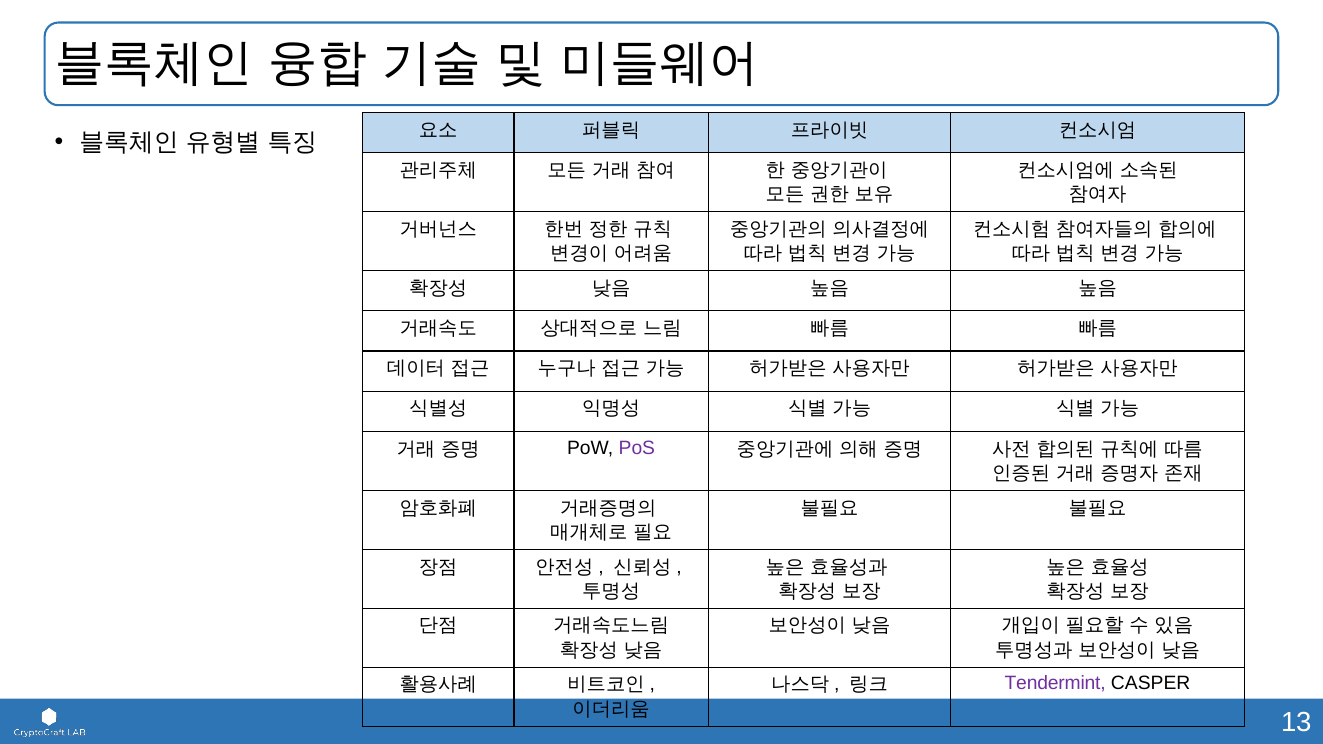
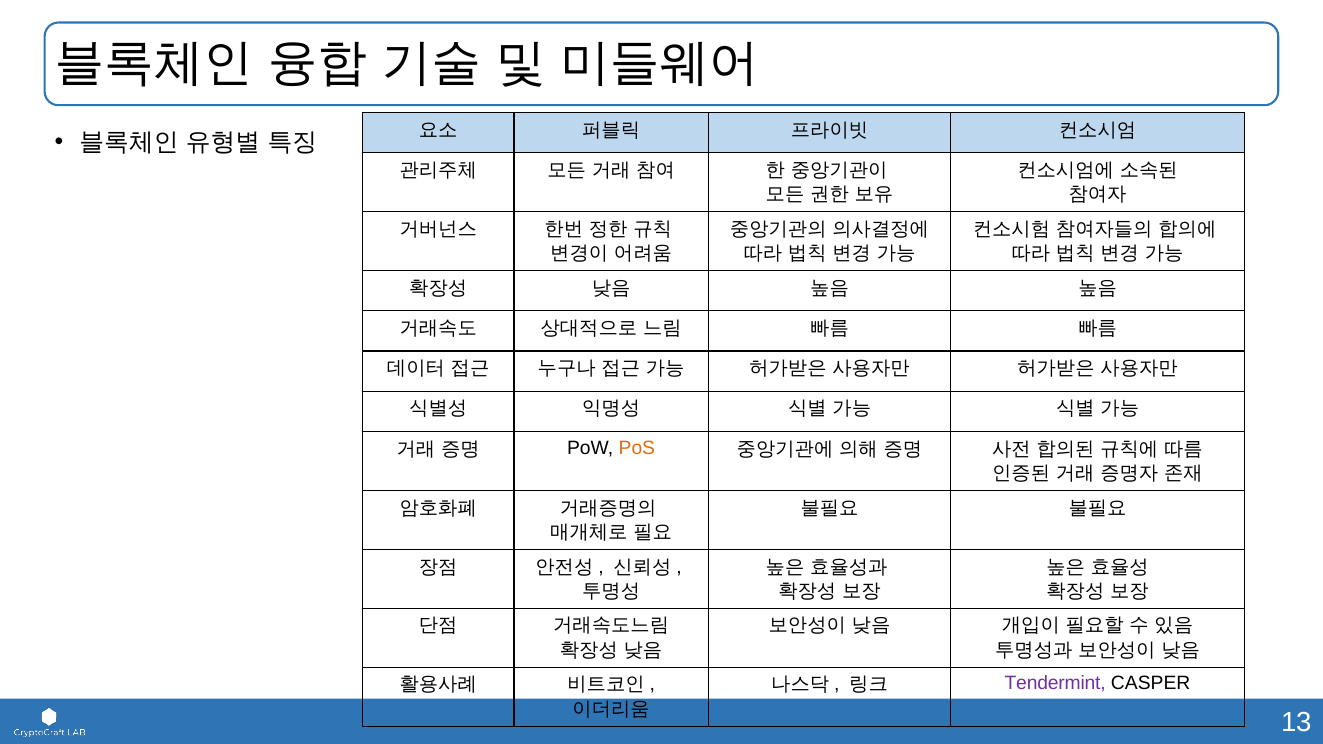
PoS colour: purple -> orange (637, 448)
